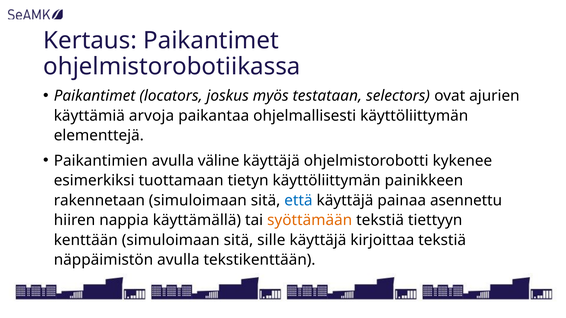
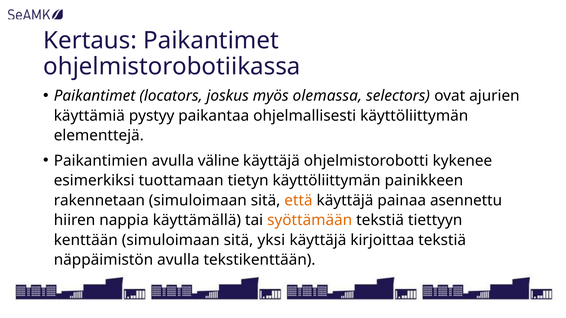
testataan: testataan -> olemassa (327, 96)
arvoja: arvoja -> pystyy (152, 116)
että colour: blue -> orange (298, 201)
sille: sille -> yksi (271, 240)
